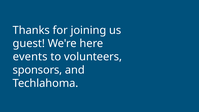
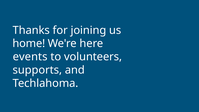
guest: guest -> home (29, 43)
sponsors: sponsors -> supports (37, 70)
